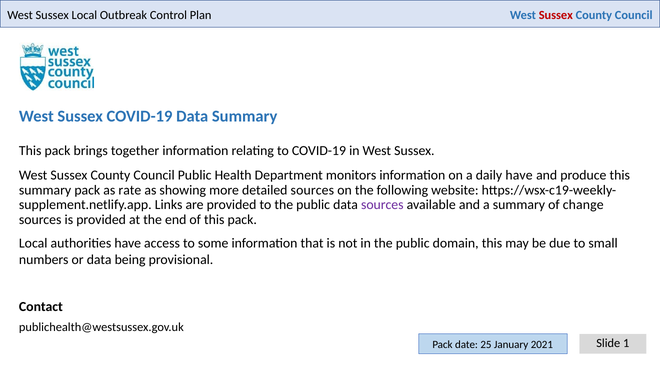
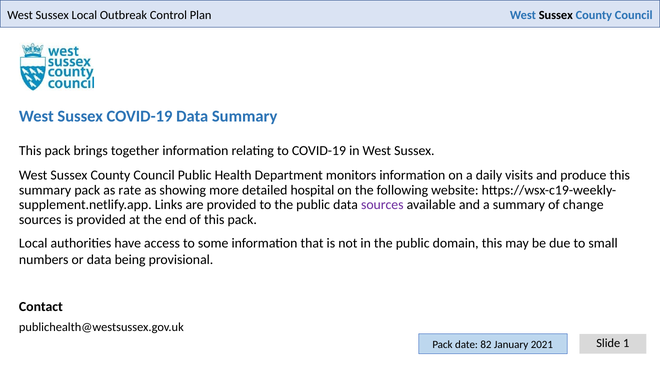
Sussex colour: red -> black (556, 15)
daily have: have -> visits (519, 175)
detailed sources: sources -> hospital (312, 190)
25: 25 -> 82 (486, 345)
